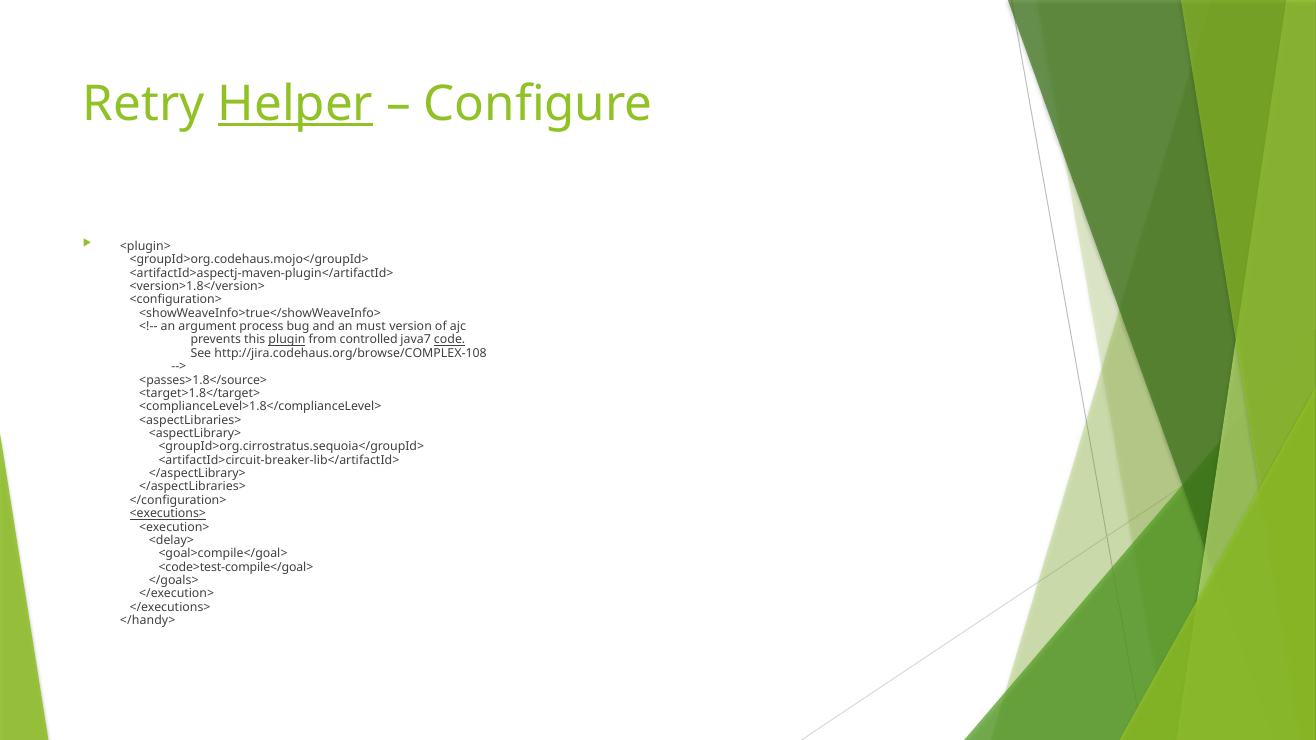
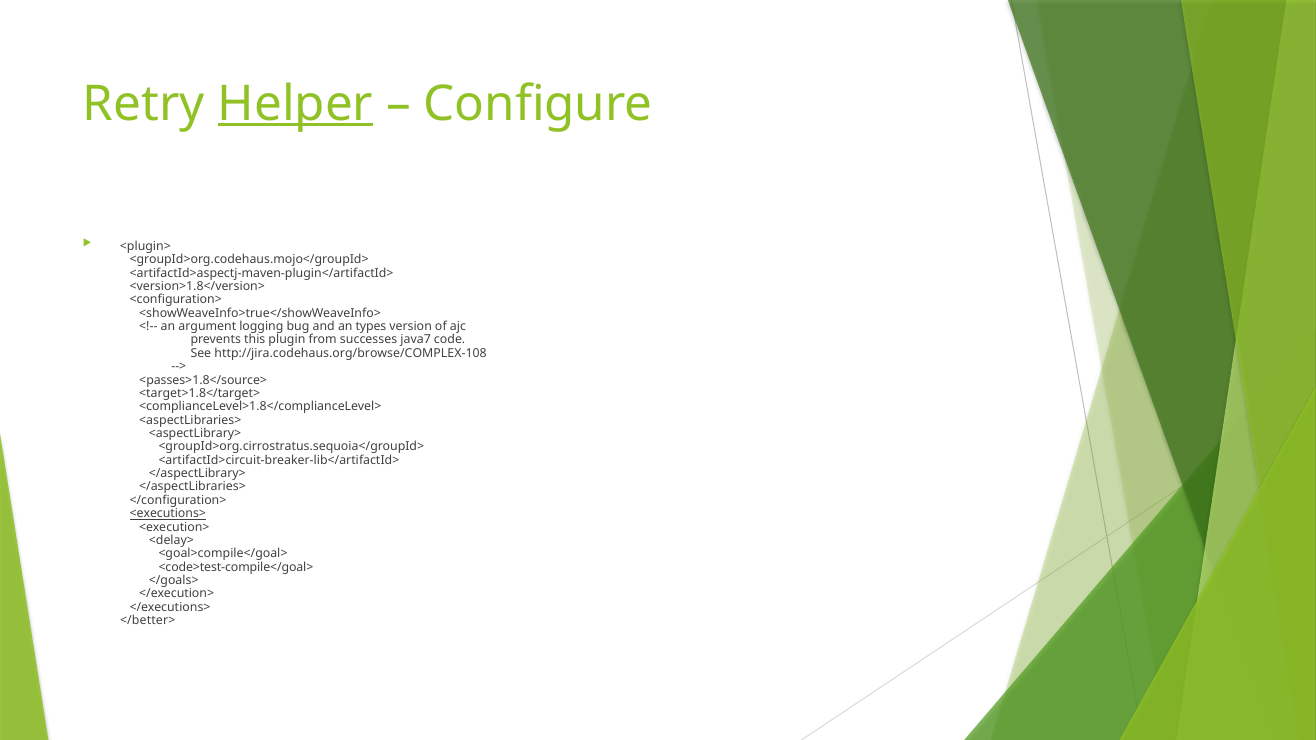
process: process -> logging (261, 327)
must: must -> types (371, 327)
plugin underline: present -> none (287, 340)
controlled: controlled -> successes (369, 340)
code underline: present -> none (450, 340)
</handy>: </handy> -> </better> (148, 621)
